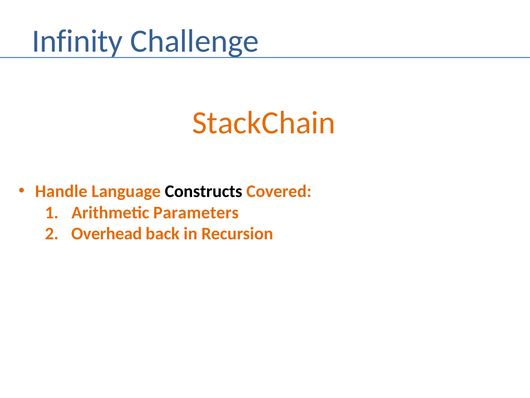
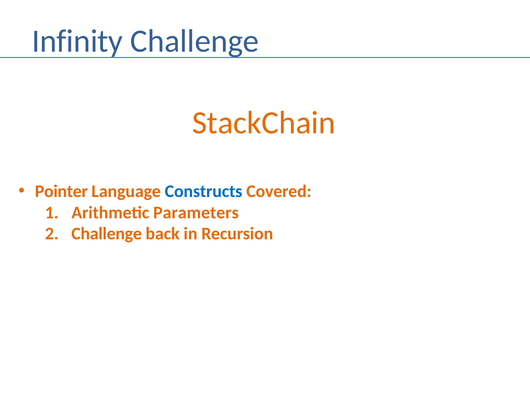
Handle: Handle -> Pointer (61, 191)
Constructs colour: black -> blue (204, 191)
Overhead: Overhead -> Challenge (107, 234)
